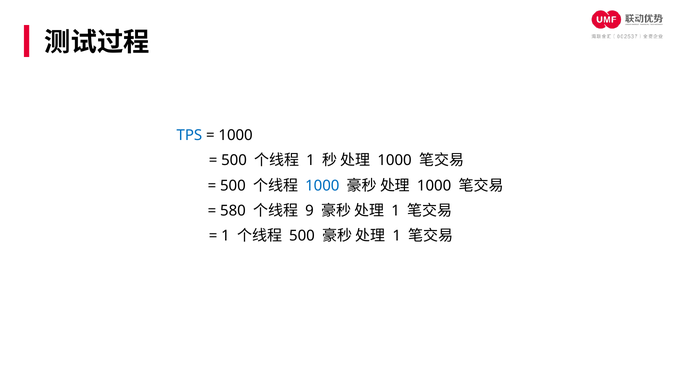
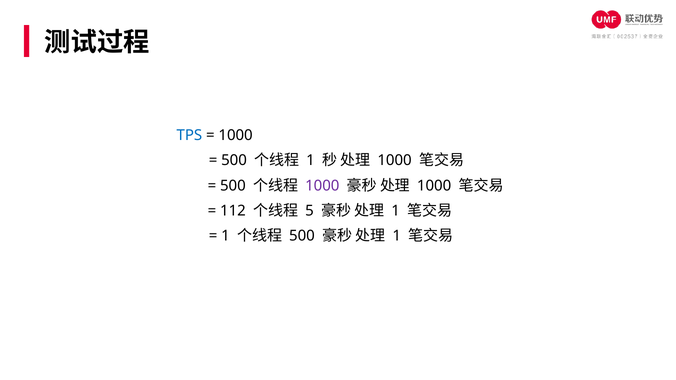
1000 colour: blue -> purple (322, 186)
580: 580 -> 112 (233, 211)
9: 9 -> 5 (309, 211)
